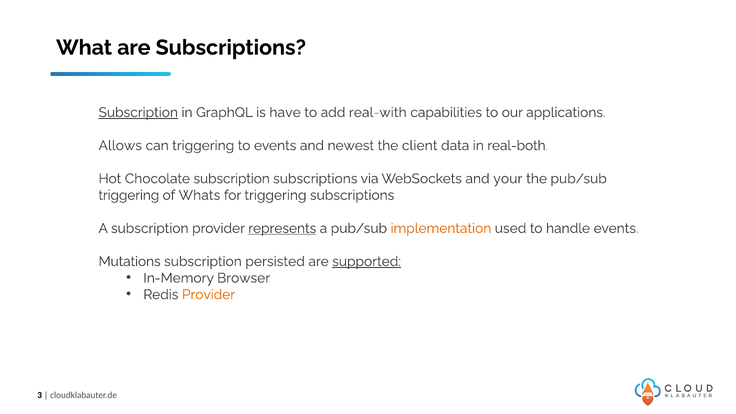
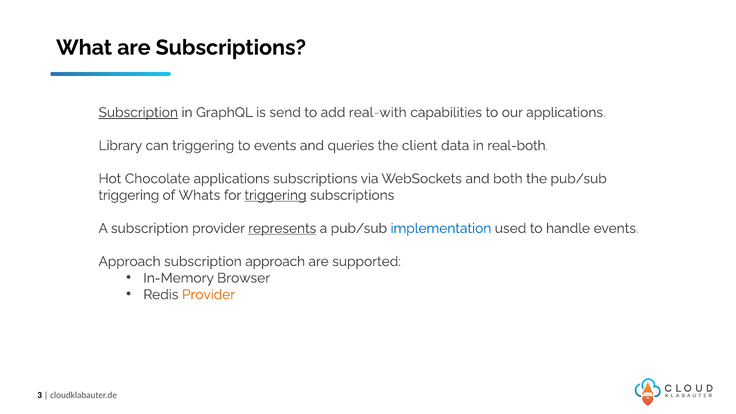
have: have -> send (285, 112)
Allows: Allows -> Library (120, 146)
newest: newest -> queries (351, 146)
Chocolate subscription: subscription -> applications (232, 179)
your: your -> both (508, 179)
triggering underline: none -> present (275, 195)
implementation colour: orange -> blue (441, 228)
Mutations: Mutations -> Approach (130, 261)
subscription persisted: persisted -> approach (275, 261)
supported underline: present -> none (367, 261)
